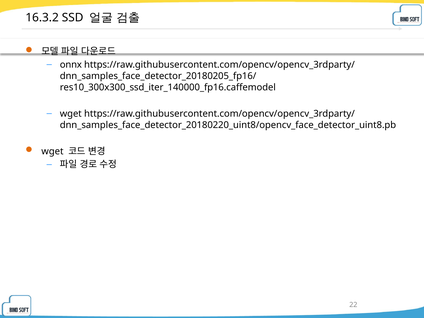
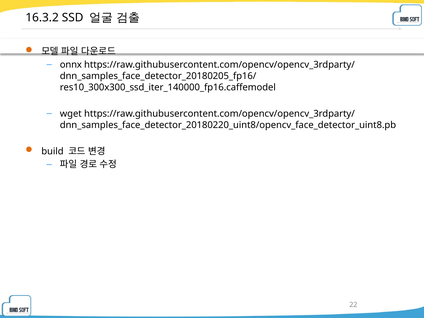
wget: wget -> build (52, 151)
